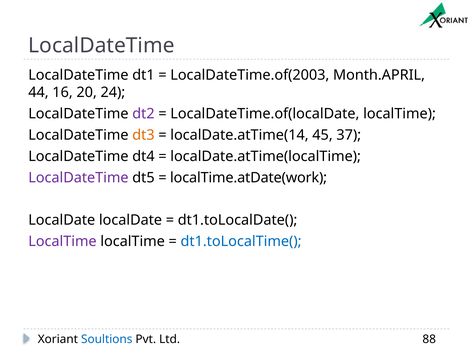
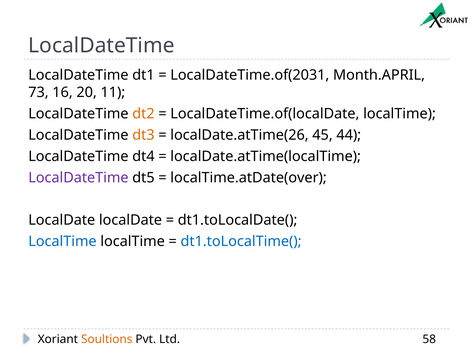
LocalDateTime.of(2003: LocalDateTime.of(2003 -> LocalDateTime.of(2031 (250, 75)
44: 44 -> 73 (38, 92)
24: 24 -> 11 (113, 92)
dt2 colour: purple -> orange (143, 114)
localDate.atTime(14: localDate.atTime(14 -> localDate.atTime(26 (239, 135)
37: 37 -> 44 (349, 135)
localTime.atDate(work: localTime.atDate(work -> localTime.atDate(over (249, 177)
LocalTime colour: purple -> blue (62, 241)
Soultions colour: blue -> orange (107, 339)
88: 88 -> 58 (429, 339)
